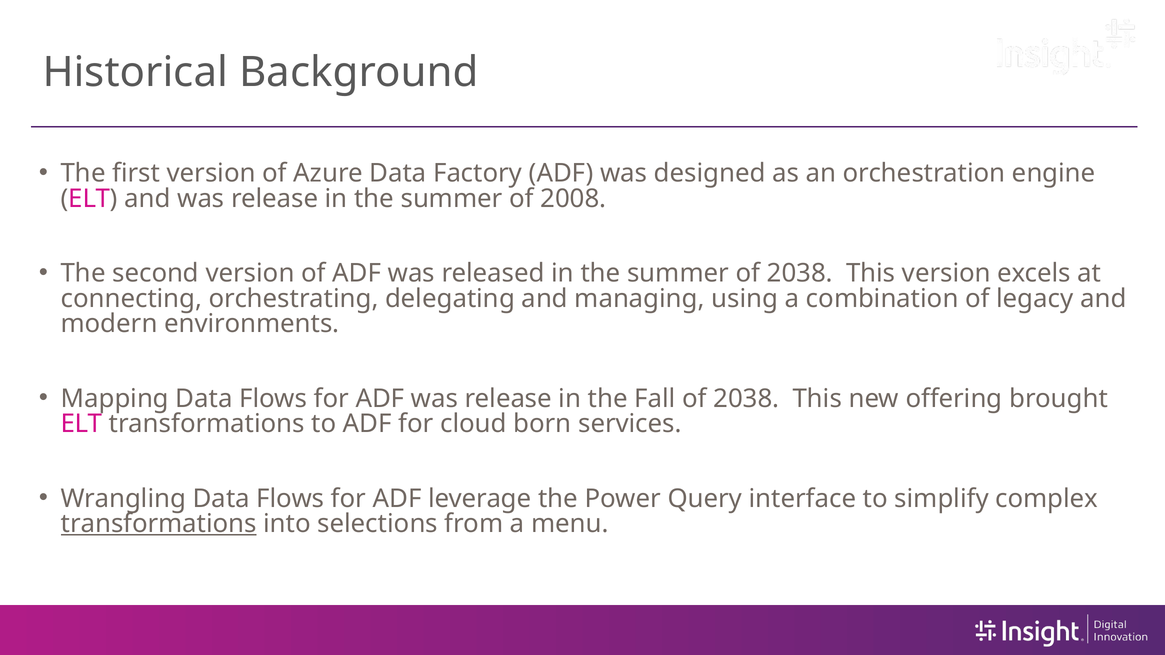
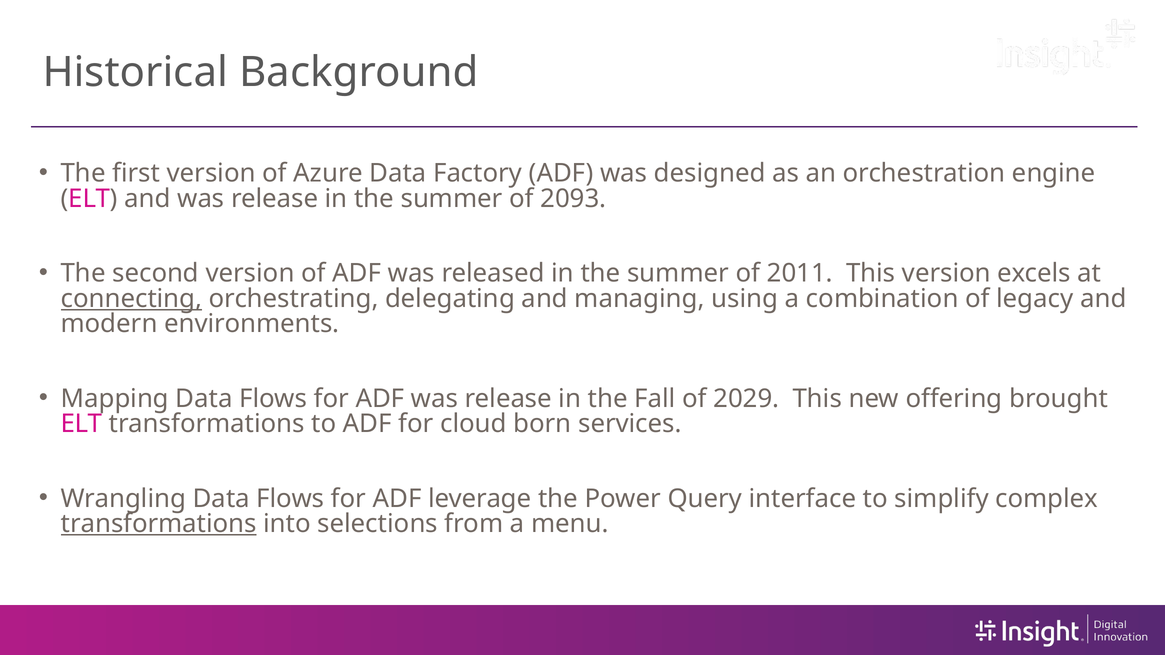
2008: 2008 -> 2093 (573, 199)
summer of 2038: 2038 -> 2011 (800, 274)
connecting underline: none -> present (132, 299)
Fall of 2038: 2038 -> 2029 (746, 399)
